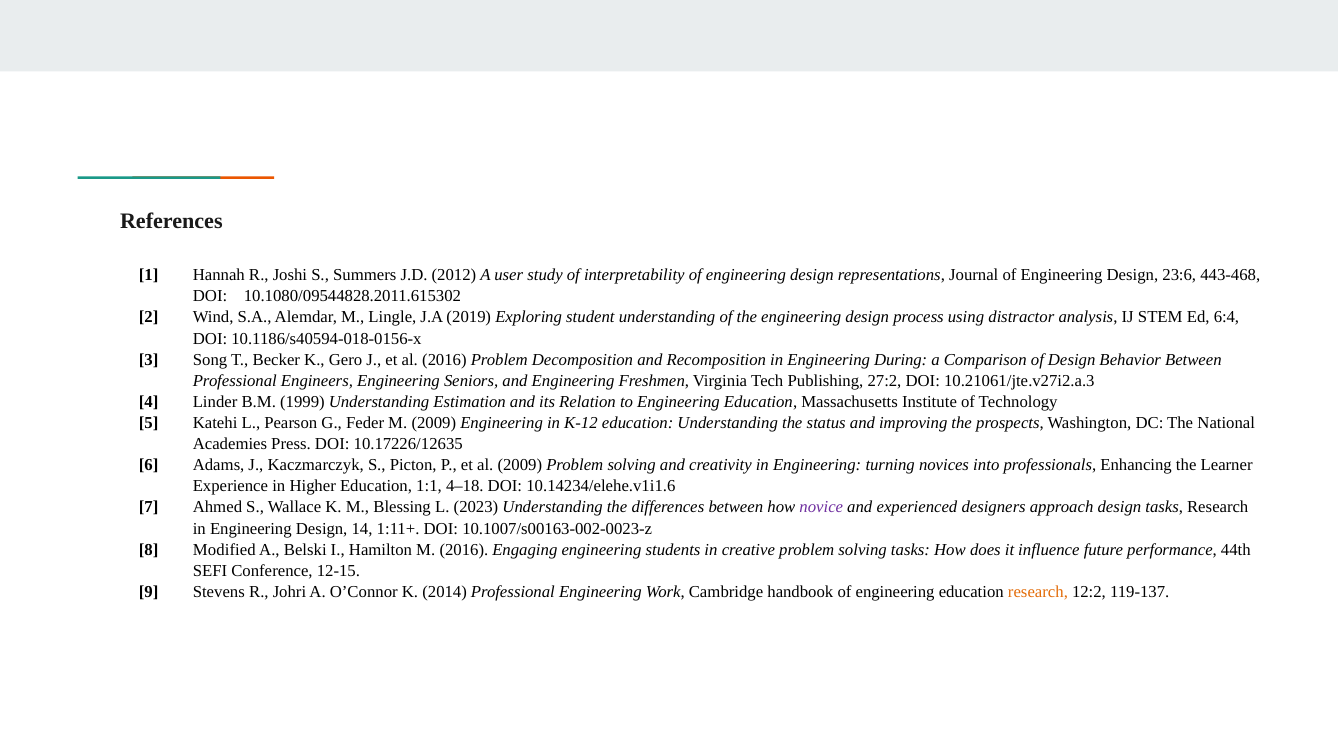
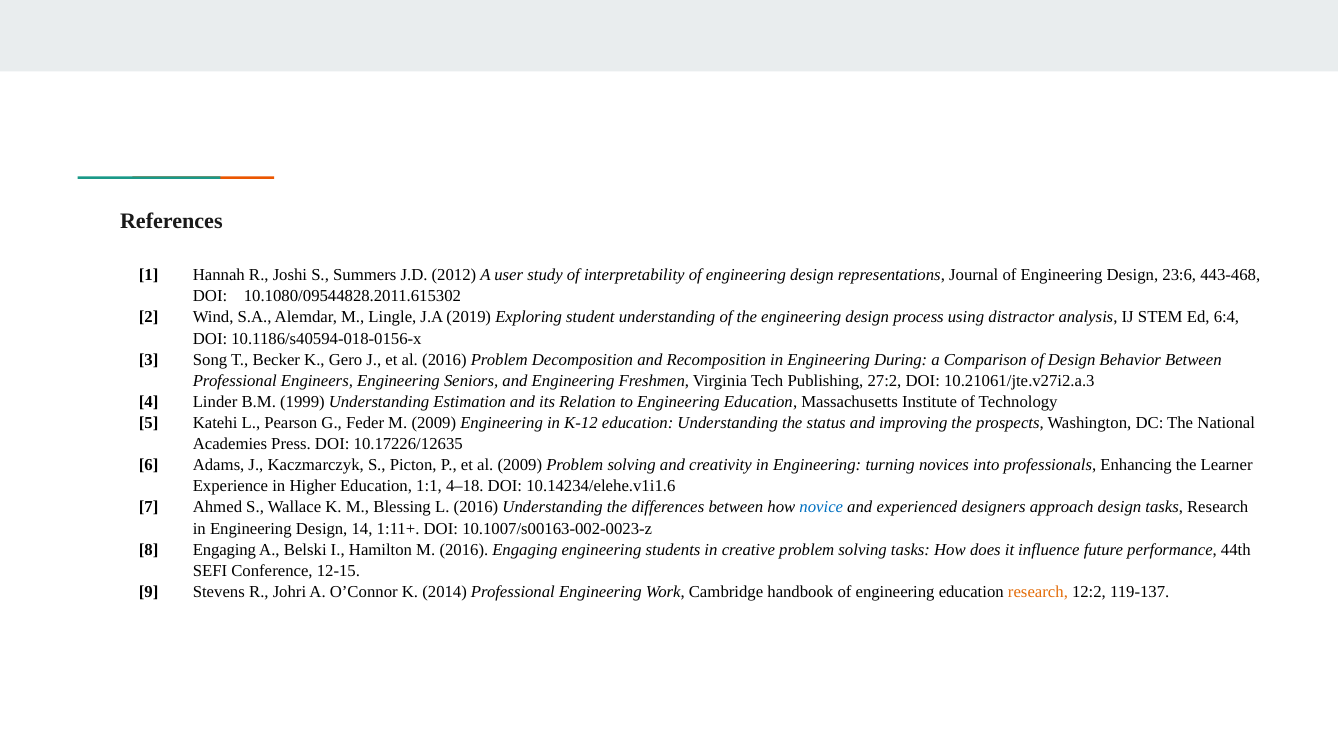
L 2023: 2023 -> 2016 (476, 508)
novice colour: purple -> blue (821, 508)
Modified: Modified -> Engaging (224, 550)
